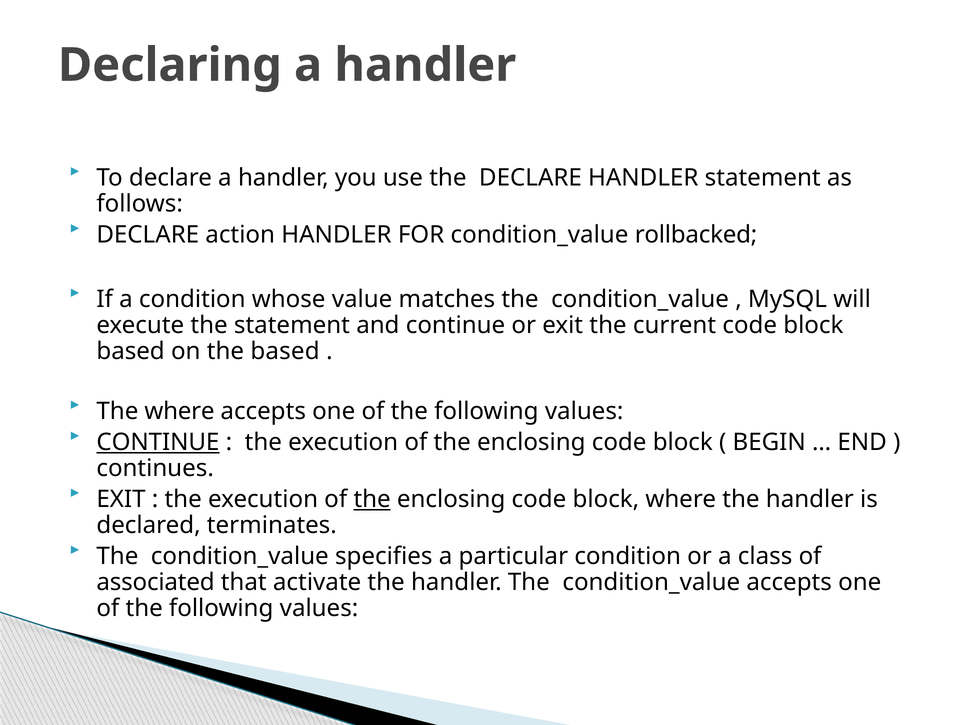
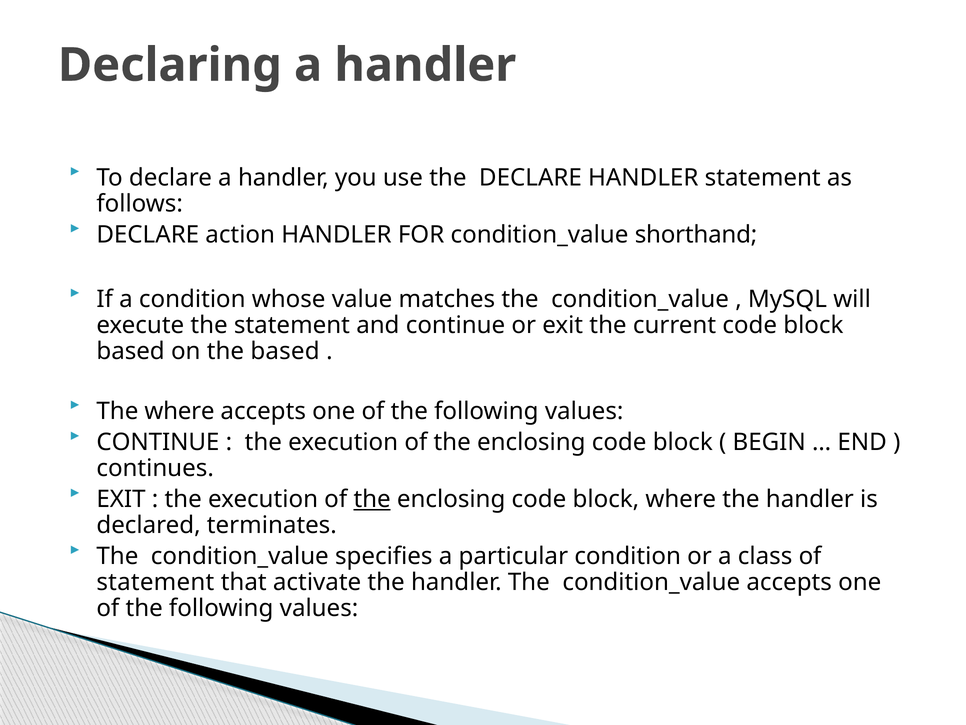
rollbacked: rollbacked -> shorthand (696, 234)
CONTINUE underline: present -> none (158, 442)
associated: associated -> statement (155, 582)
